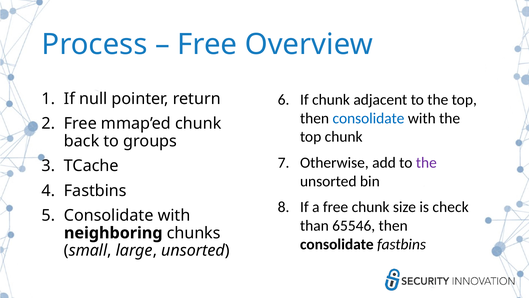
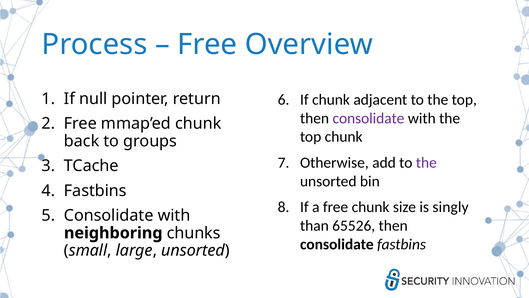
consolidate colour: blue -> purple (368, 118)
check: check -> singly (451, 207)
65546: 65546 -> 65526 (354, 225)
